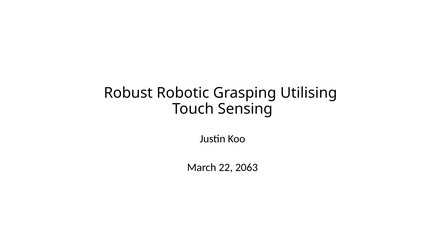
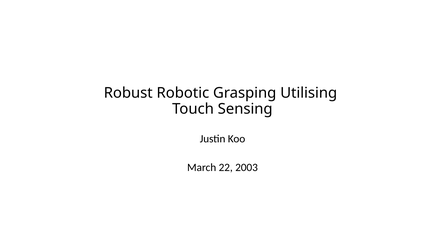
2063: 2063 -> 2003 (247, 168)
